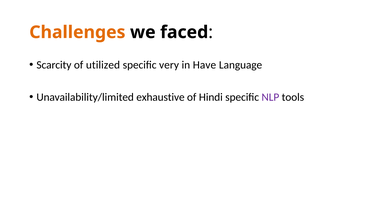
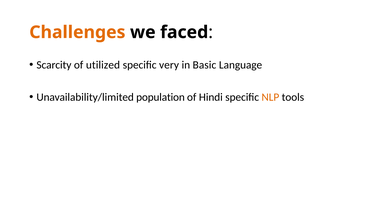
Have: Have -> Basic (204, 65)
exhaustive: exhaustive -> population (160, 97)
NLP colour: purple -> orange (270, 97)
